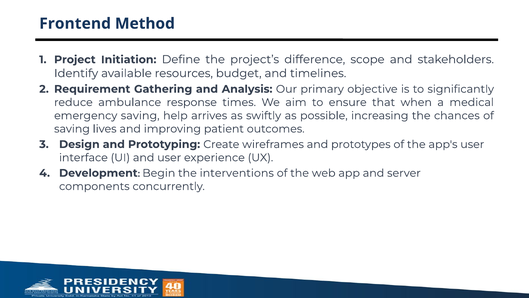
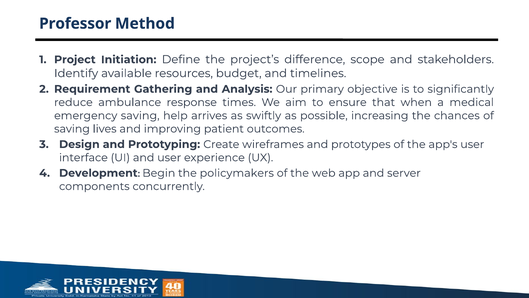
Frontend: Frontend -> Professor (75, 24)
interventions: interventions -> policymakers (237, 173)
